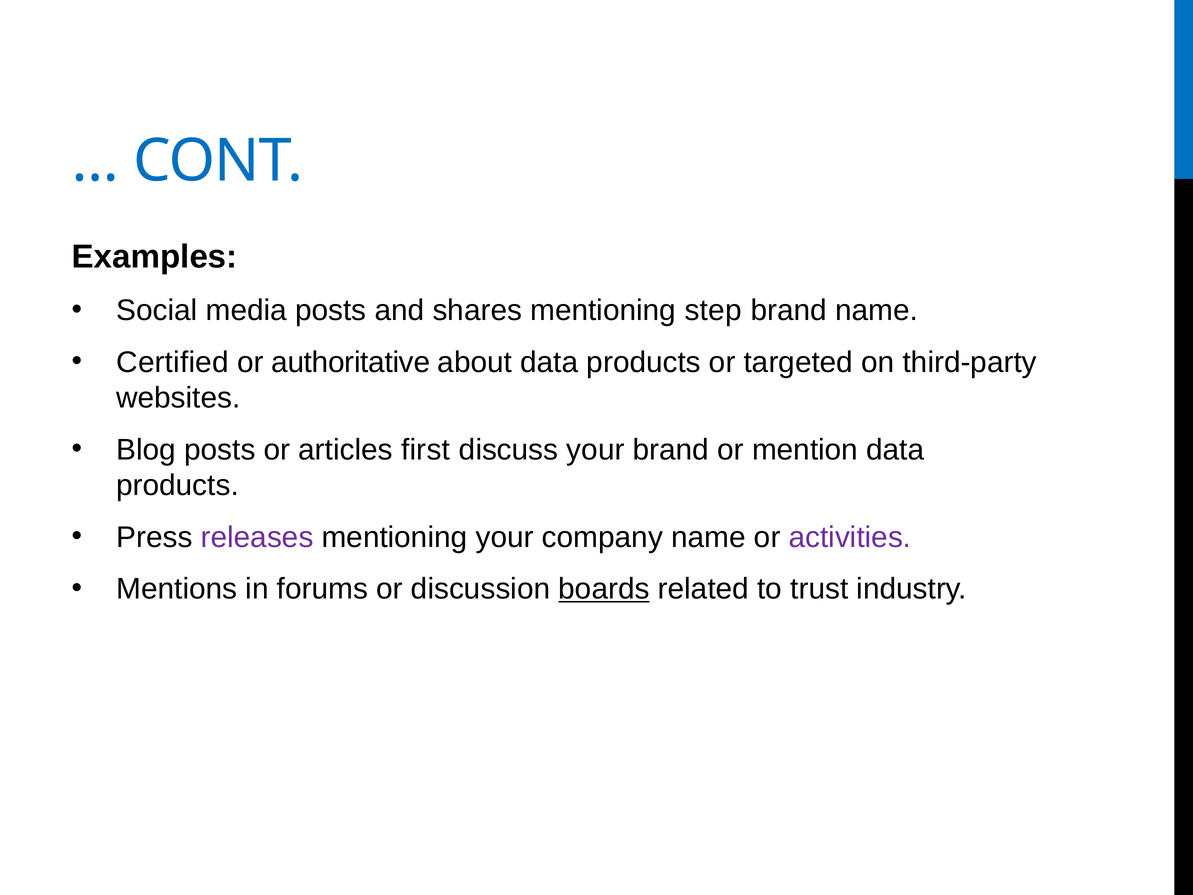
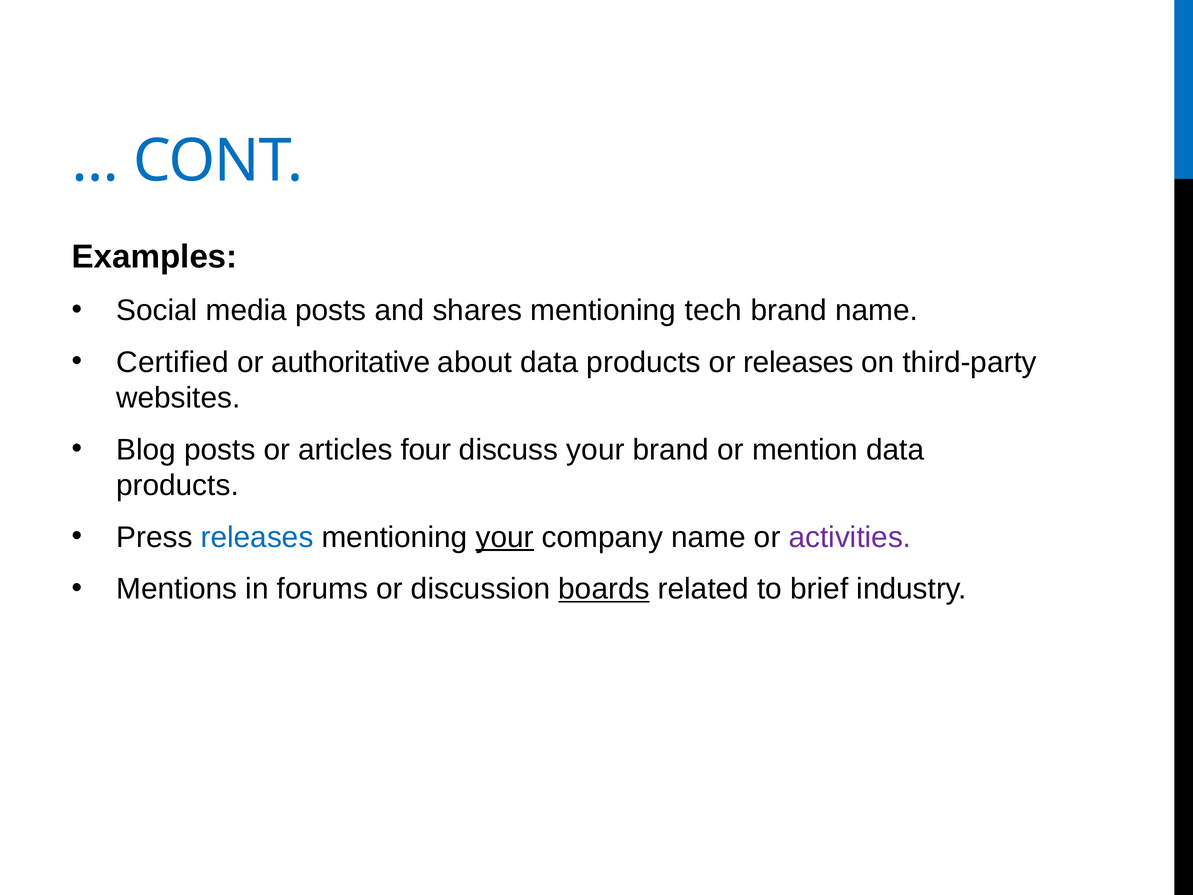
step: step -> tech (713, 310)
or targeted: targeted -> releases (799, 362)
first: first -> four (426, 450)
releases colour: purple -> blue (257, 537)
your underline: none -> present (505, 537)
trust: trust -> brief (819, 589)
